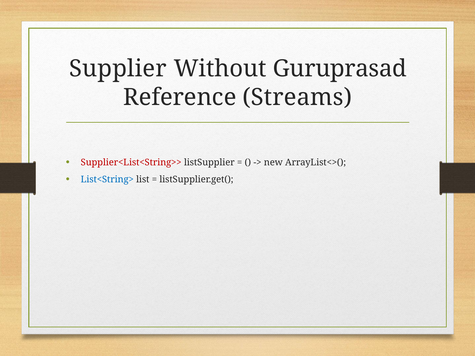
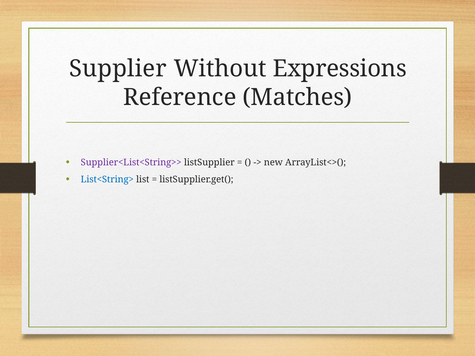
Guruprasad: Guruprasad -> Expressions (340, 69)
Streams: Streams -> Matches (297, 97)
Supplier<List<String>> colour: red -> purple (131, 163)
